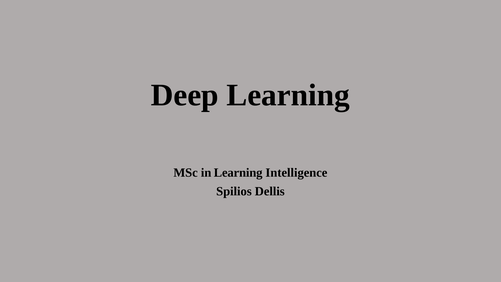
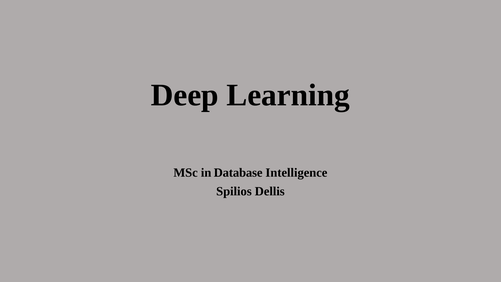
in Learning: Learning -> Database (238, 173)
